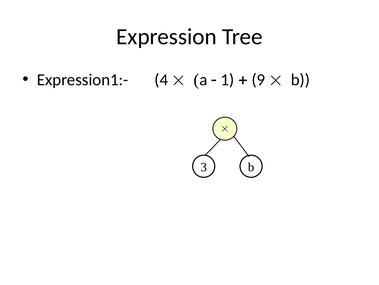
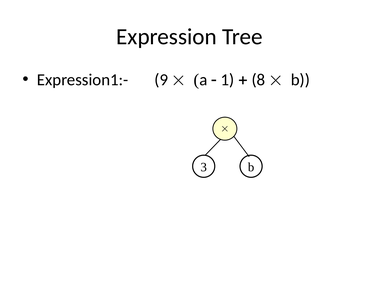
4: 4 -> 9 (161, 80)
9: 9 -> 8 (258, 80)
